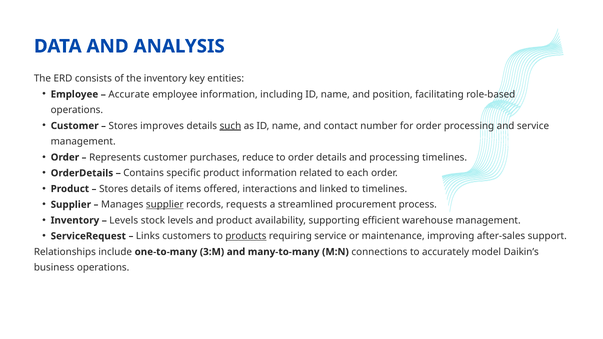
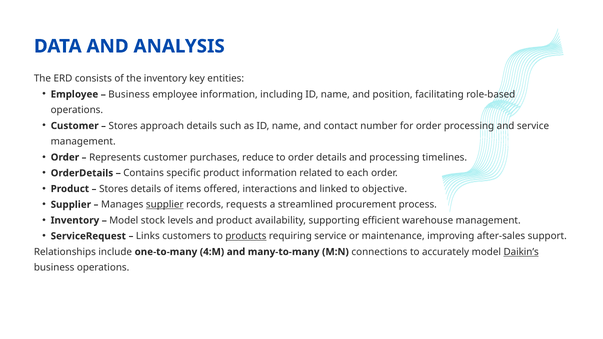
Accurate: Accurate -> Business (129, 94)
improves: improves -> approach (162, 126)
such underline: present -> none (230, 126)
to timelines: timelines -> objective (385, 189)
Levels: Levels -> Model (124, 220)
3:M: 3:M -> 4:M (212, 252)
Daikin’s underline: none -> present (521, 252)
